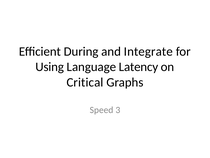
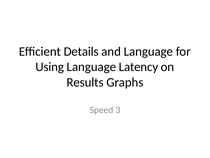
During: During -> Details (81, 51)
and Integrate: Integrate -> Language (148, 51)
Critical: Critical -> Results (85, 82)
